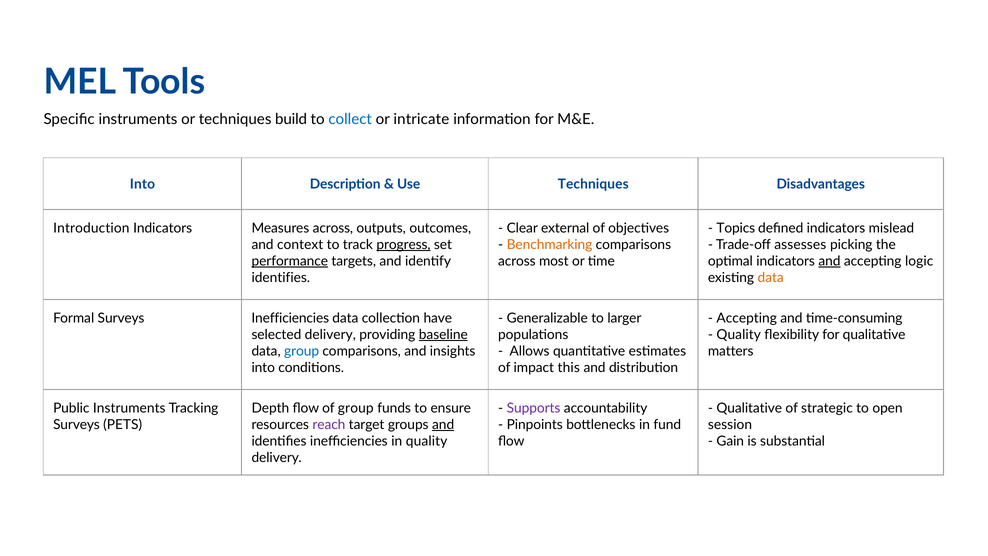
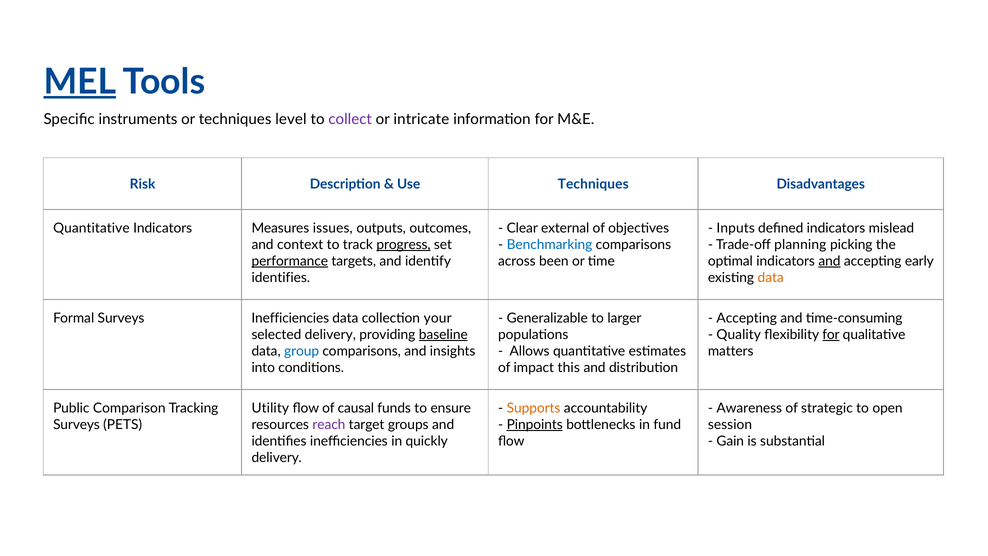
MEL underline: none -> present (80, 82)
build: build -> level (291, 119)
collect colour: blue -> purple (350, 119)
Into: Into -> Risk (143, 184)
Introduction: Introduction -> Quantitative (91, 228)
Measures across: across -> issues (333, 228)
Topics: Topics -> Inputs (736, 228)
Benchmarking colour: orange -> blue (549, 245)
assesses: assesses -> planning (800, 245)
most: most -> been (554, 261)
logic: logic -> early (919, 261)
have: have -> your (438, 318)
for underline: none -> present (831, 335)
Public Instruments: Instruments -> Comparison (129, 408)
Depth: Depth -> Utility (270, 408)
of group: group -> causal (356, 408)
Supports colour: purple -> orange (534, 408)
Qualitative: Qualitative -> Awareness (749, 408)
and underline: present -> none (443, 425)
Pinpoints underline: none -> present (535, 425)
in quality: quality -> quickly (427, 441)
